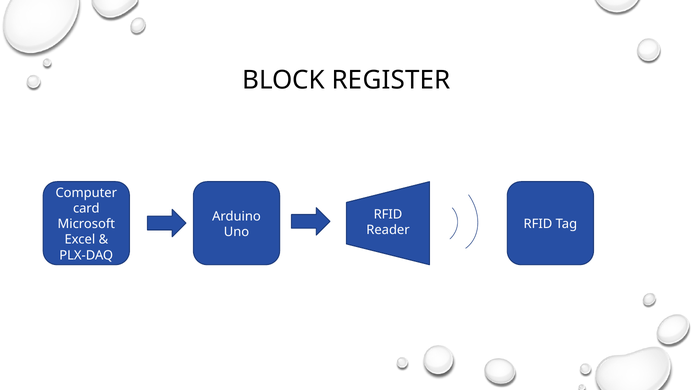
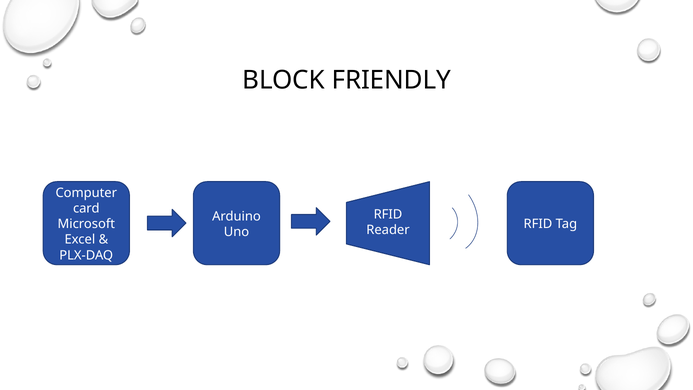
REGISTER: REGISTER -> FRIENDLY (391, 80)
